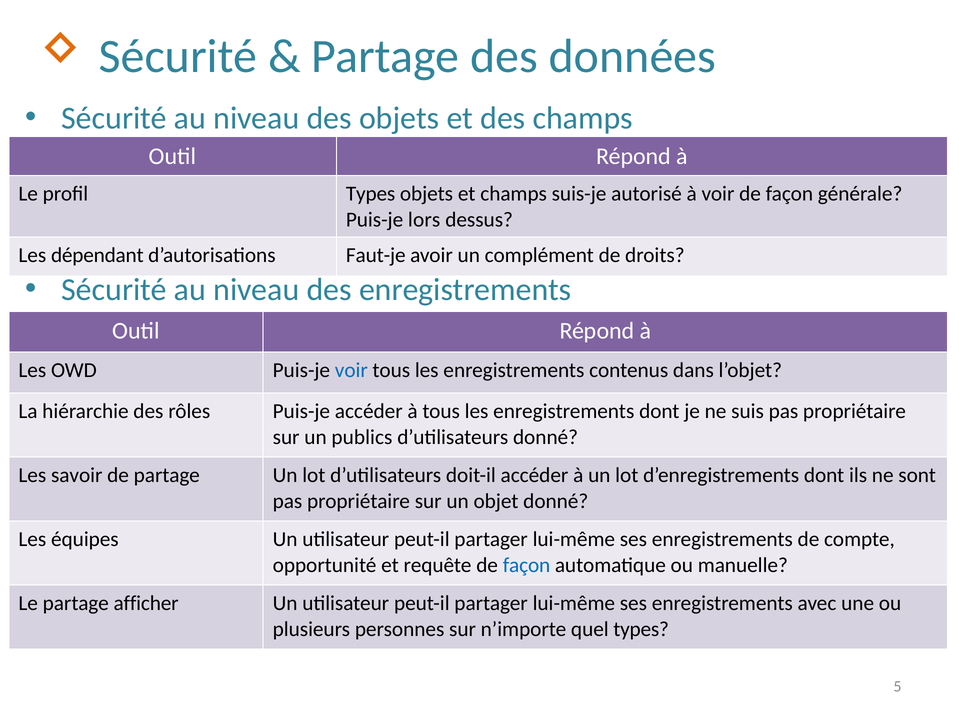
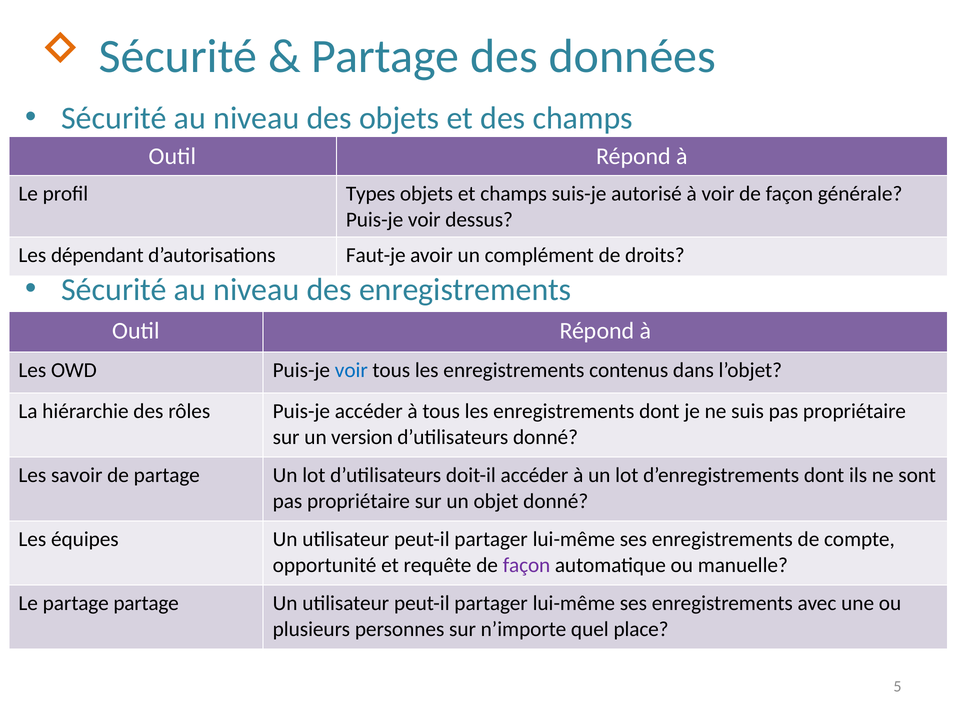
lors: lors -> voir (424, 220)
publics: publics -> version (362, 437)
façon colour: blue -> purple (527, 565)
partage afficher: afficher -> partage (146, 603)
quel types: types -> place (641, 629)
